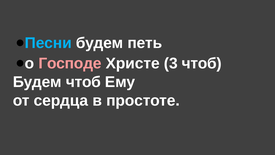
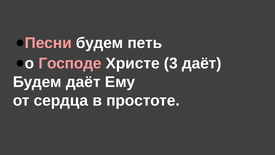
Песни colour: light blue -> pink (48, 43)
3 чтоб: чтоб -> даёт (202, 63)
Будем чтоб: чтоб -> даёт (83, 82)
